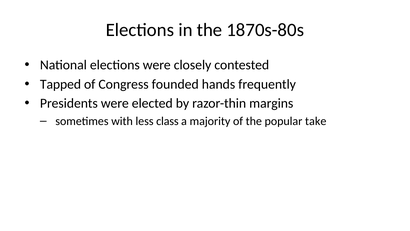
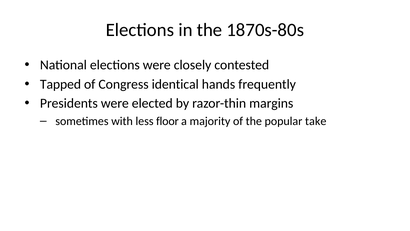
founded: founded -> identical (175, 84)
class: class -> floor (167, 121)
